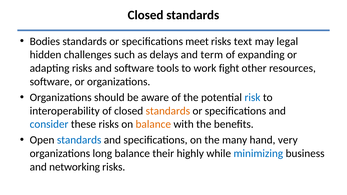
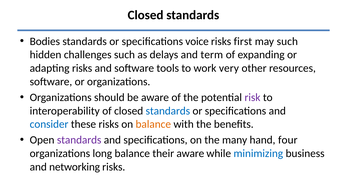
meet: meet -> voice (197, 41)
text: text -> first (243, 41)
may legal: legal -> such (287, 41)
fight: fight -> very (229, 68)
risk colour: blue -> purple (252, 98)
standards colour: orange -> blue (168, 111)
standards colour: blue -> purple (79, 140)
very: very -> four (288, 140)
their highly: highly -> aware (190, 154)
